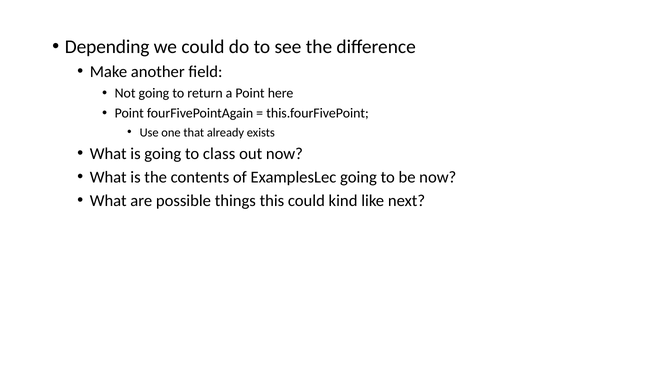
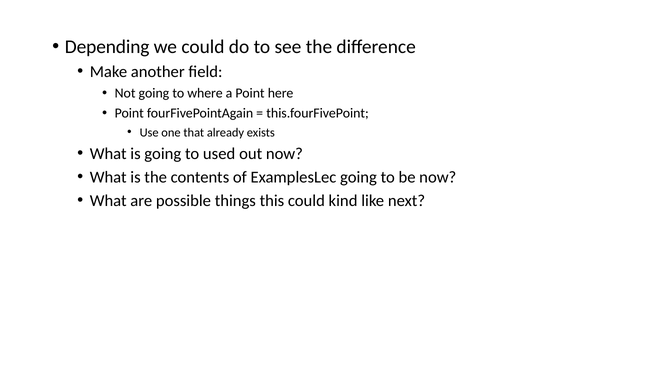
return: return -> where (205, 93)
class: class -> used (219, 154)
